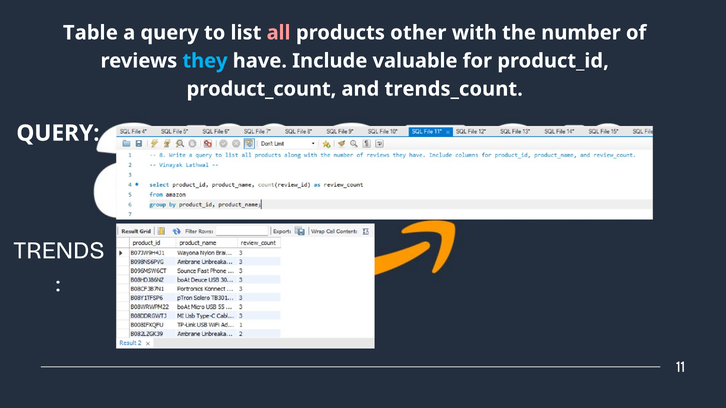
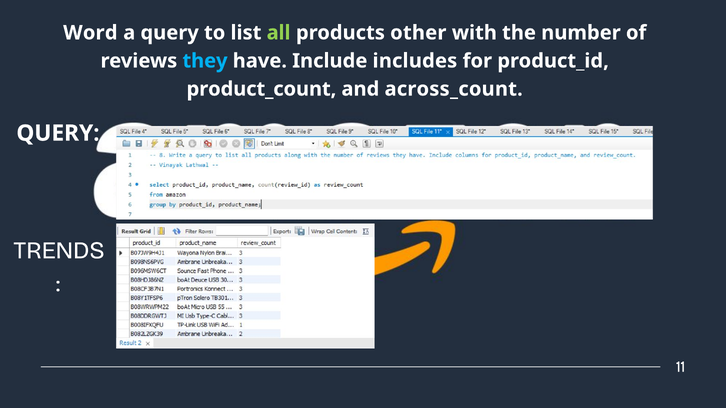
Table: Table -> Word (90, 33)
all colour: pink -> light green (279, 33)
valuable: valuable -> includes (415, 61)
trends_count: trends_count -> across_count (454, 89)
